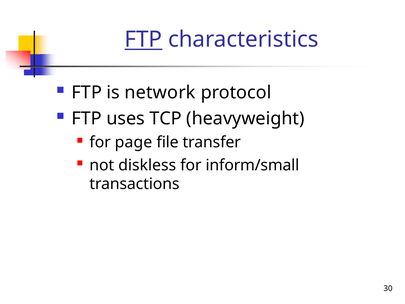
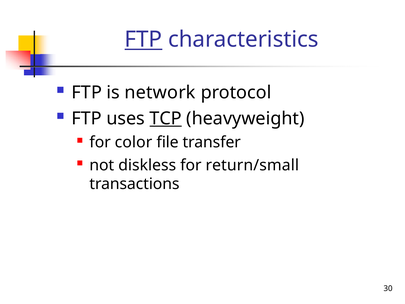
TCP underline: none -> present (166, 118)
page: page -> color (133, 142)
inform/small: inform/small -> return/small (252, 165)
